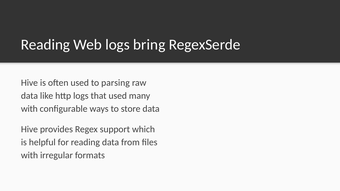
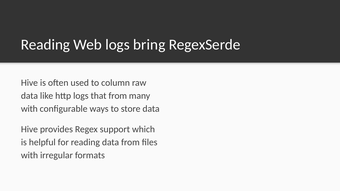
parsing: parsing -> column (116, 83)
that used: used -> from (118, 96)
